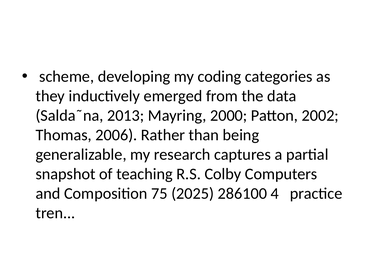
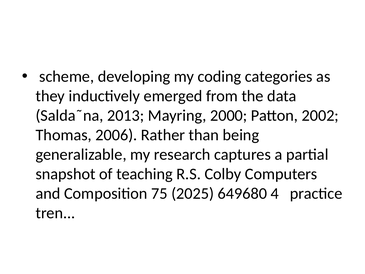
286100: 286100 -> 649680 (242, 193)
